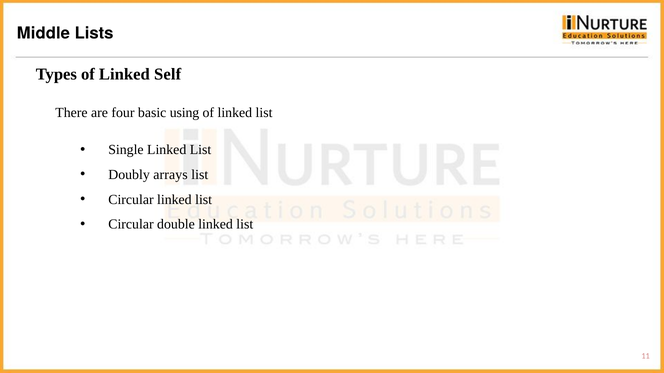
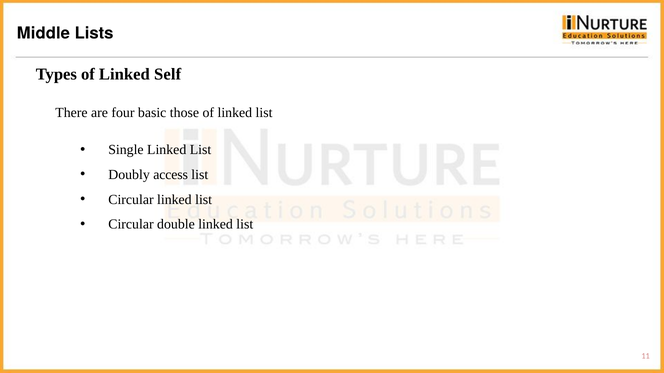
using: using -> those (184, 113)
arrays: arrays -> access (171, 175)
